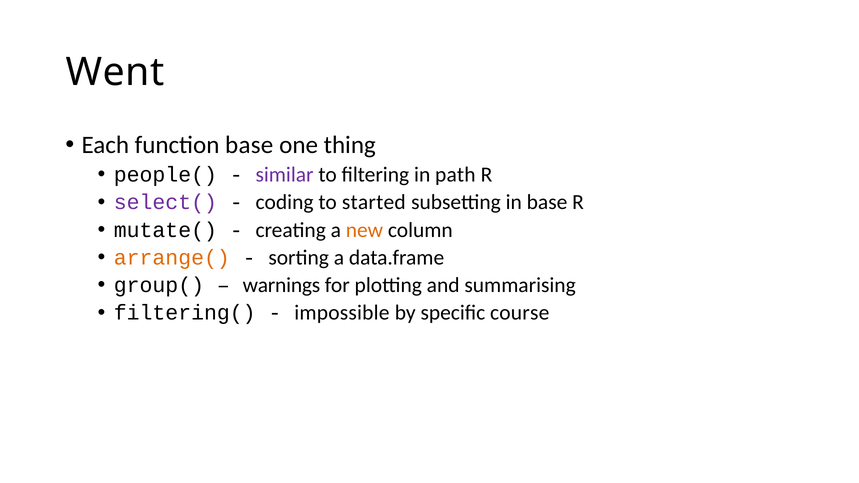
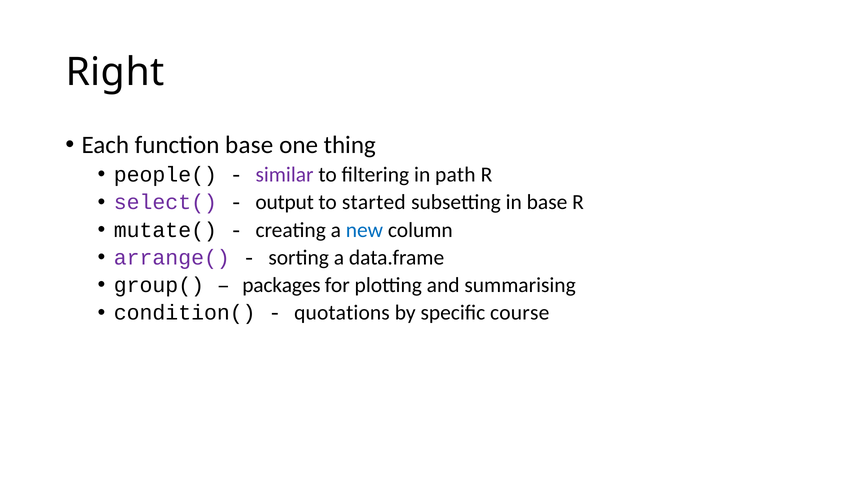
Went: Went -> Right (115, 72)
coding: coding -> output (285, 202)
new colour: orange -> blue (364, 230)
arrange( colour: orange -> purple (172, 258)
warnings: warnings -> packages (281, 285)
filtering(: filtering( -> condition( (185, 313)
impossible: impossible -> quotations (342, 313)
